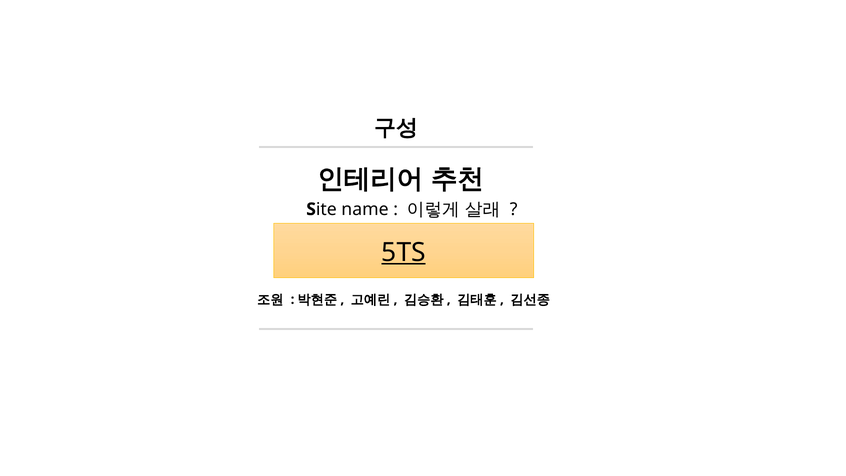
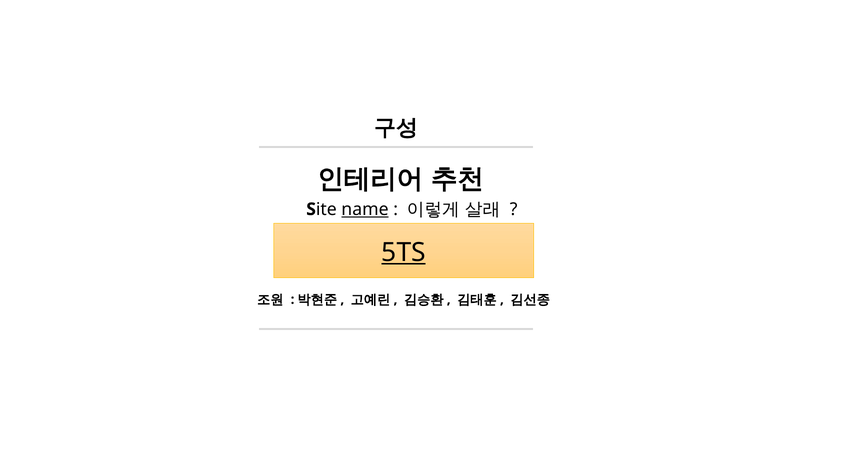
name underline: none -> present (365, 209)
